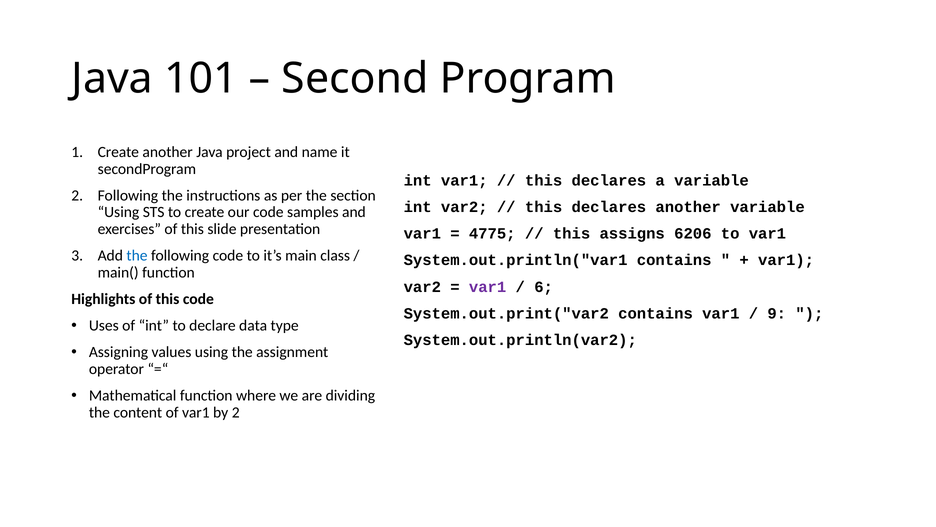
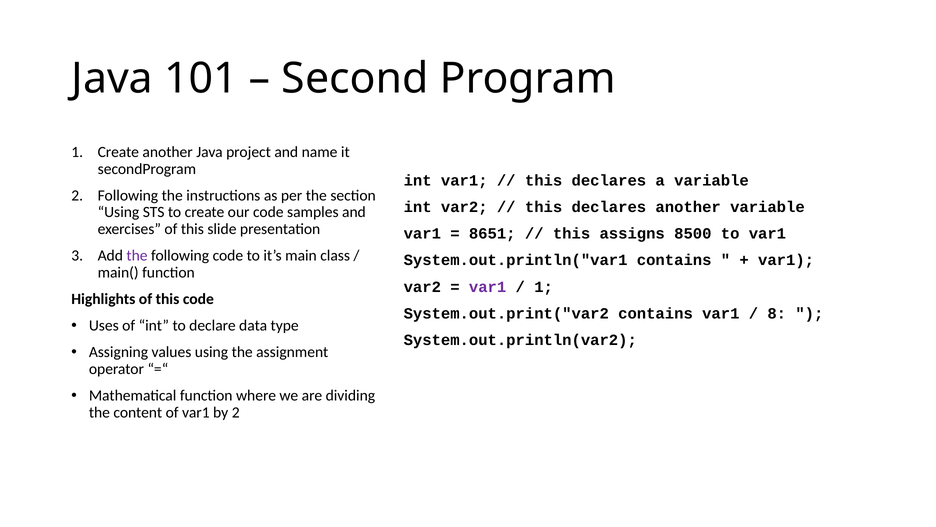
4775: 4775 -> 8651 (492, 234)
6206: 6206 -> 8500 (693, 234)
the colour: blue -> purple (137, 256)
6: 6 -> 1 (544, 287)
9: 9 -> 8 (777, 313)
